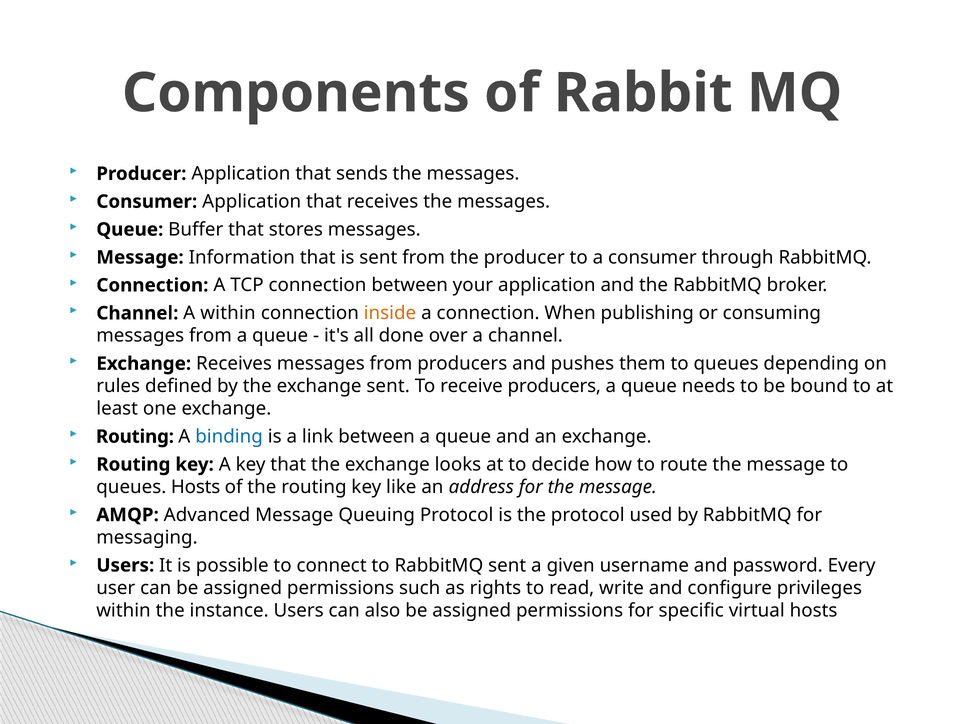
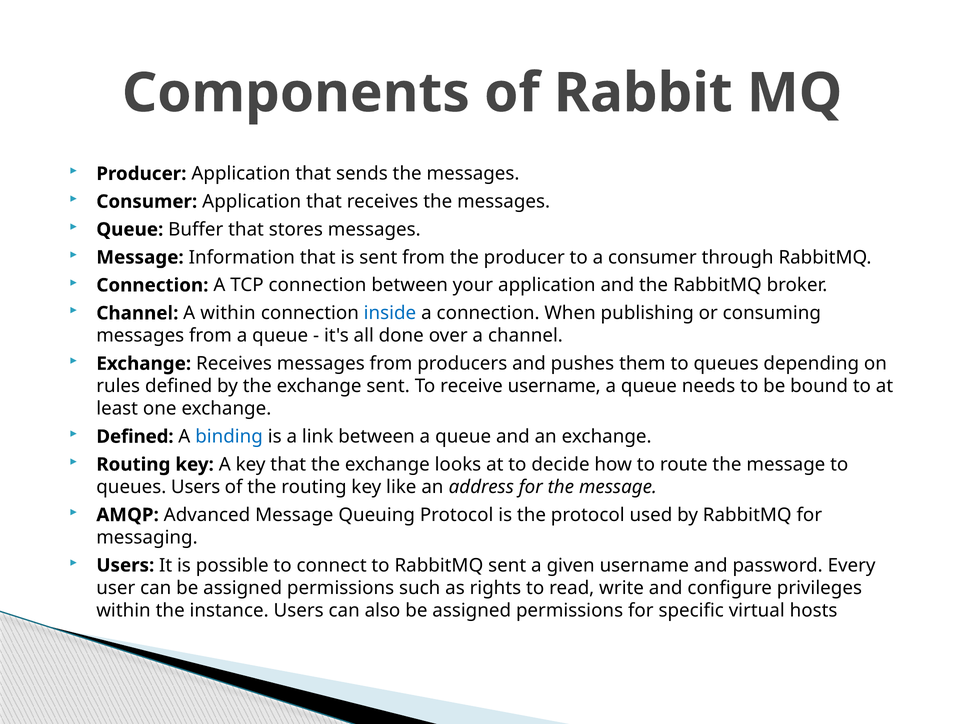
inside colour: orange -> blue (390, 313)
receive producers: producers -> username (554, 386)
Routing: Routing -> Defined (135, 436)
queues Hosts: Hosts -> Users (196, 487)
